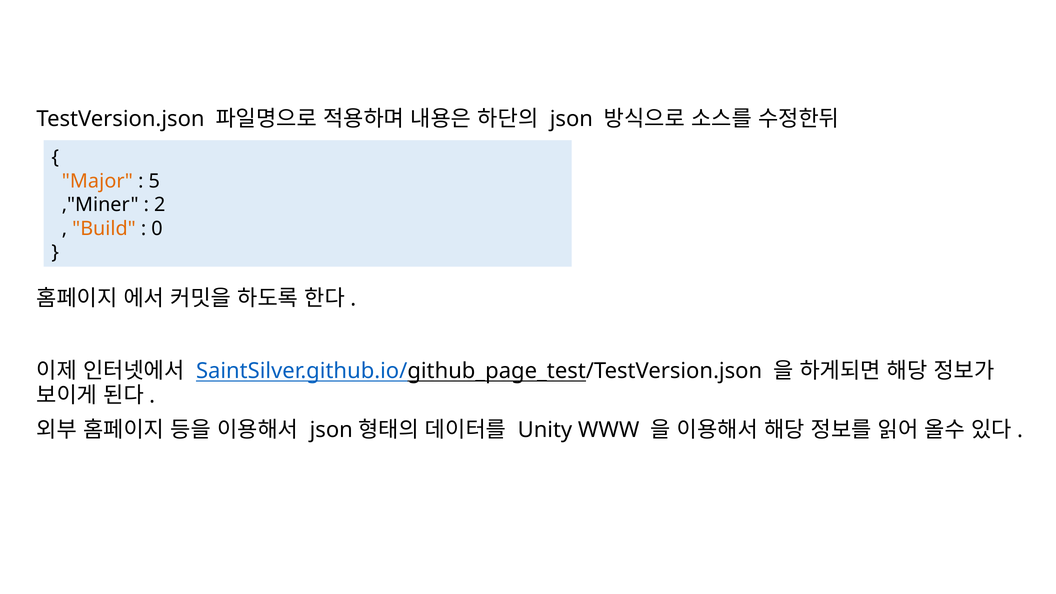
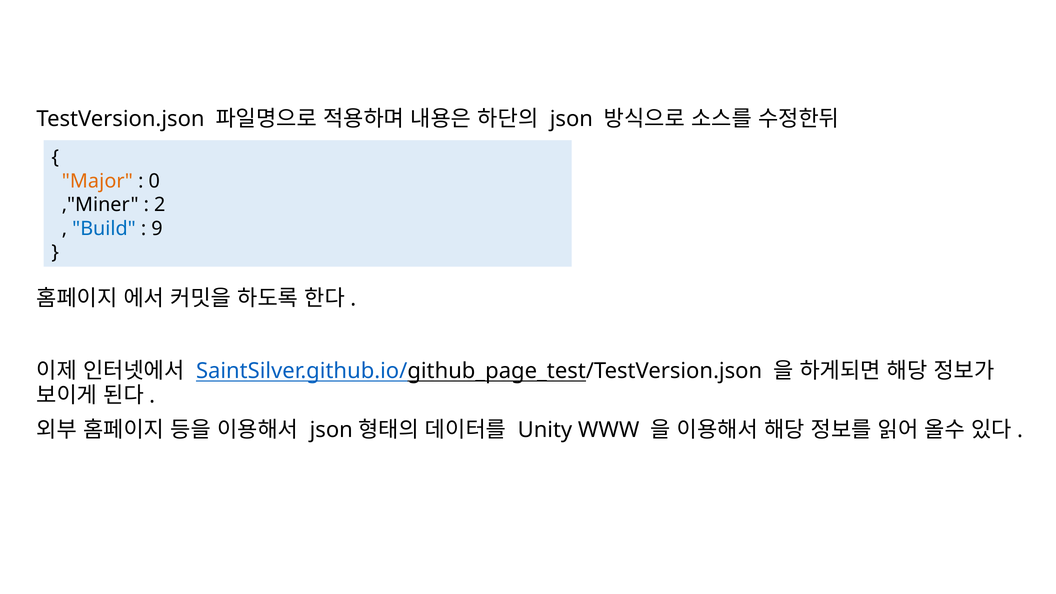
5: 5 -> 0 (154, 181)
Build colour: orange -> blue (104, 229)
0: 0 -> 9 (157, 229)
